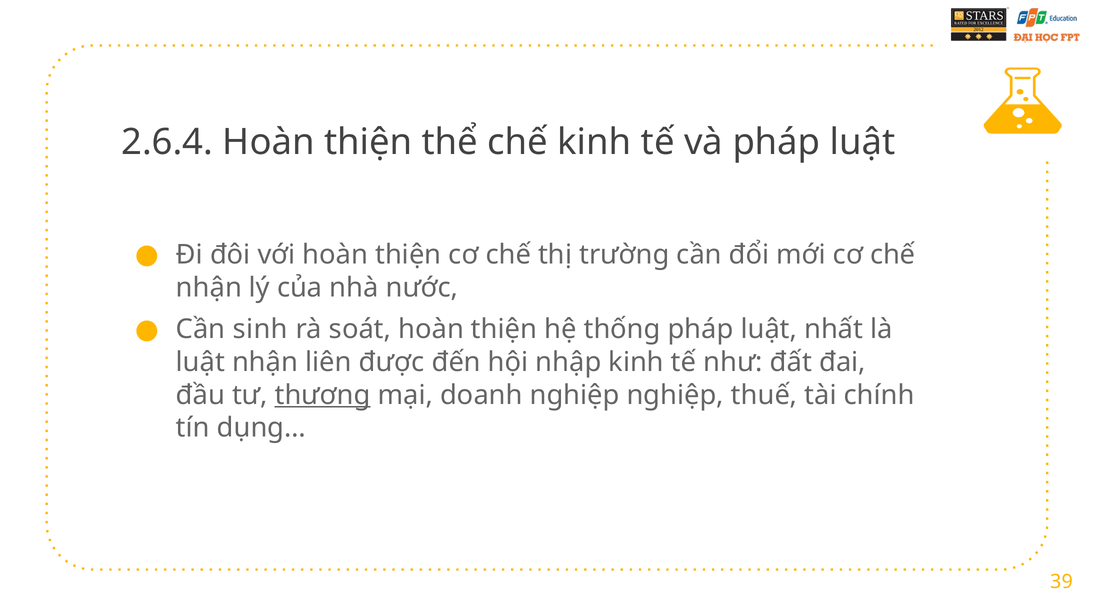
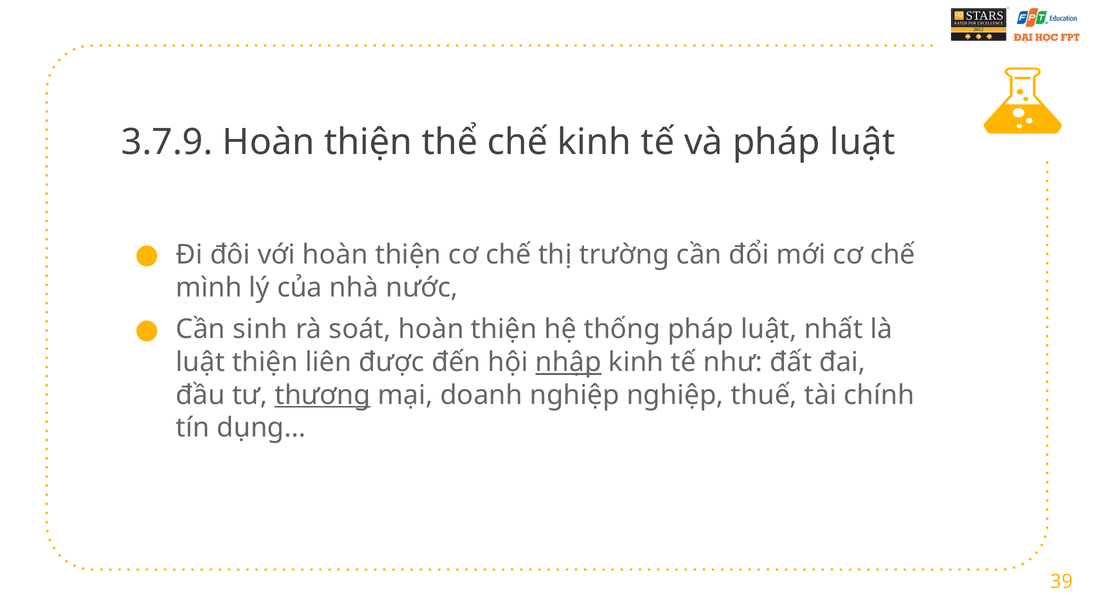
2.6.4: 2.6.4 -> 3.7.9 (167, 142)
nhận: nhận -> mình (209, 288)
luật nhận: nhận -> thiện (265, 363)
nhập underline: none -> present (568, 363)
